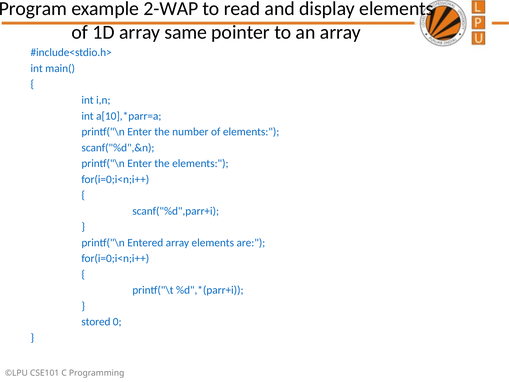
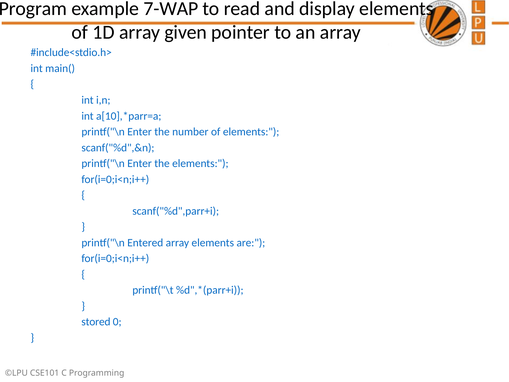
2-WAP: 2-WAP -> 7-WAP (171, 9)
same: same -> given (186, 32)
